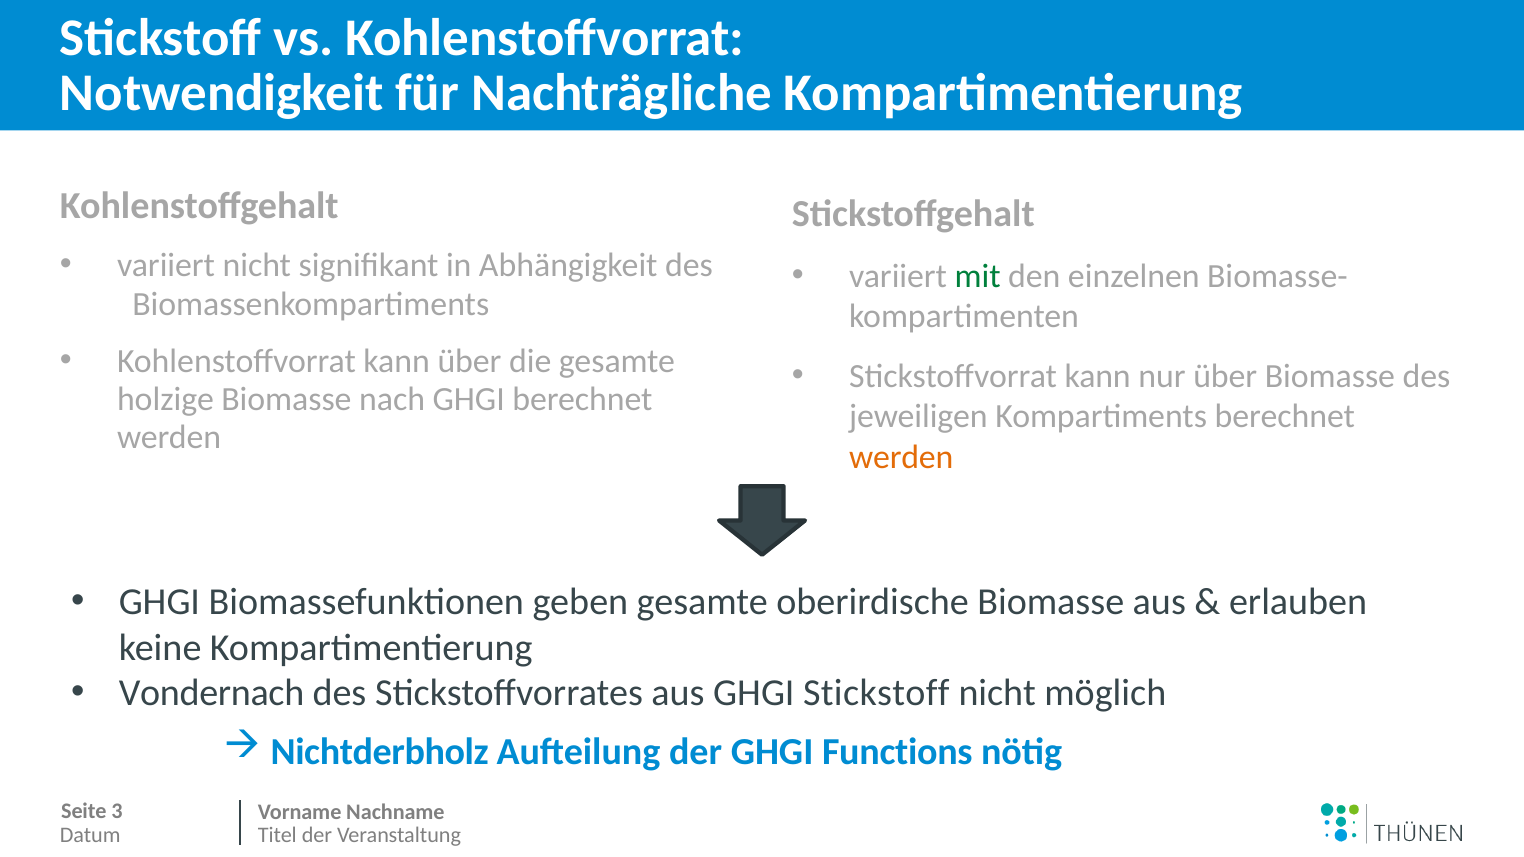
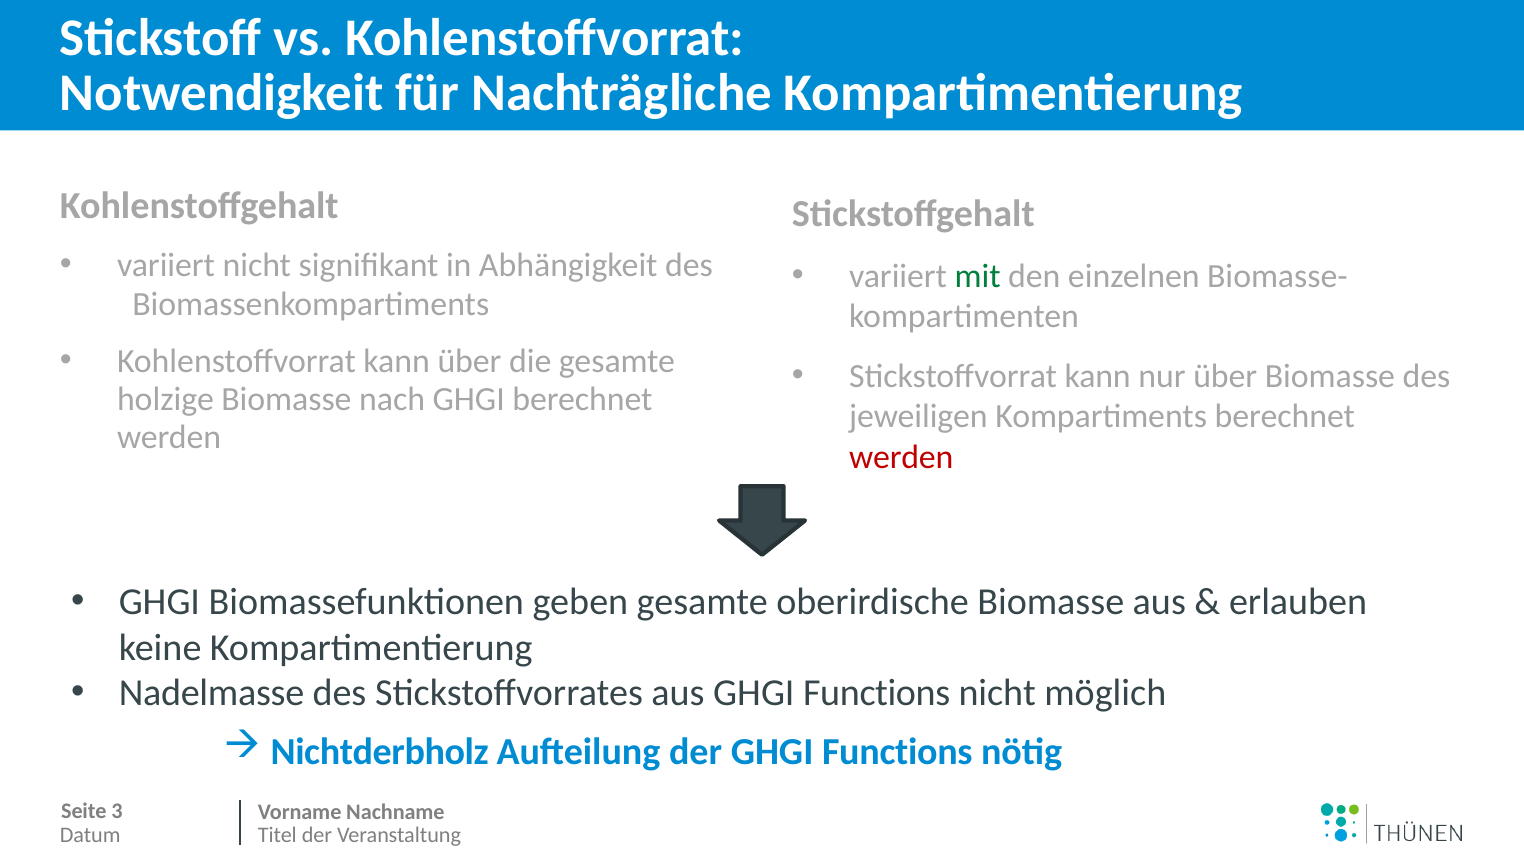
werden colour: orange -> red (901, 458)
Vondernach: Vondernach -> Nadelmasse (212, 693)
aus GHGI Stickstoff: Stickstoff -> Functions (877, 693)
